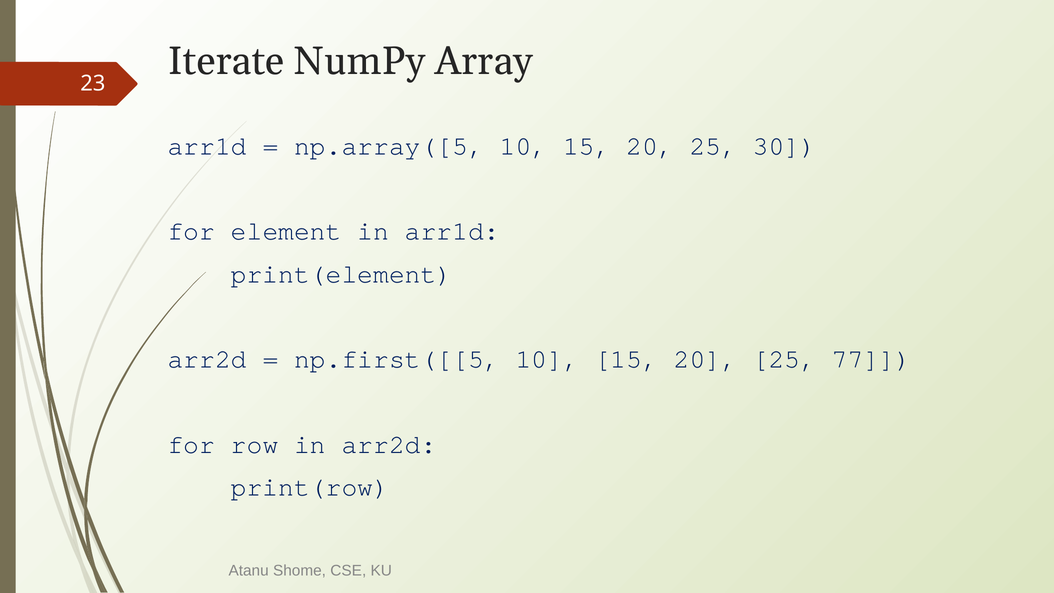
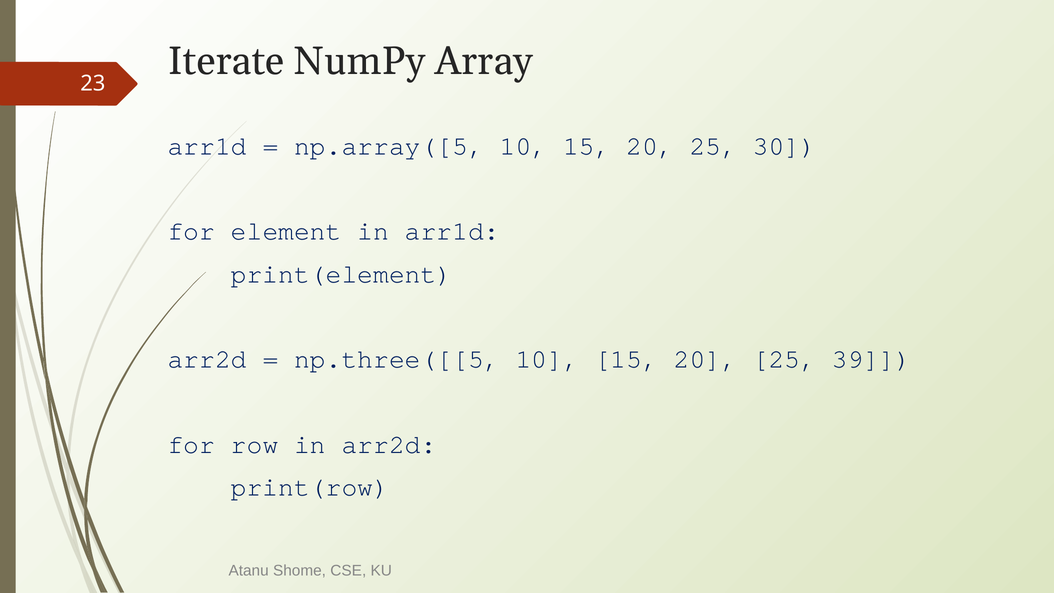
np.first([[5: np.first([[5 -> np.three([[5 (397, 359)
77: 77 -> 39 (871, 359)
